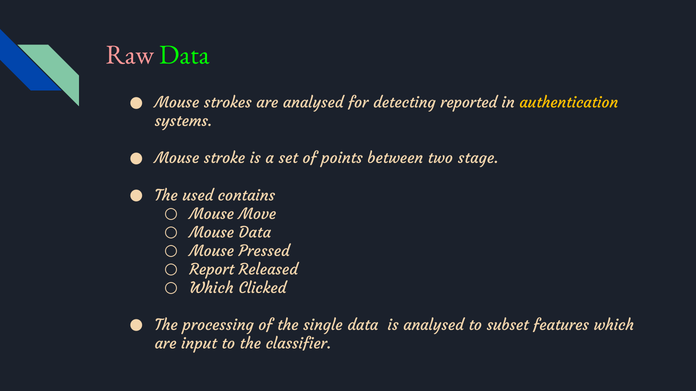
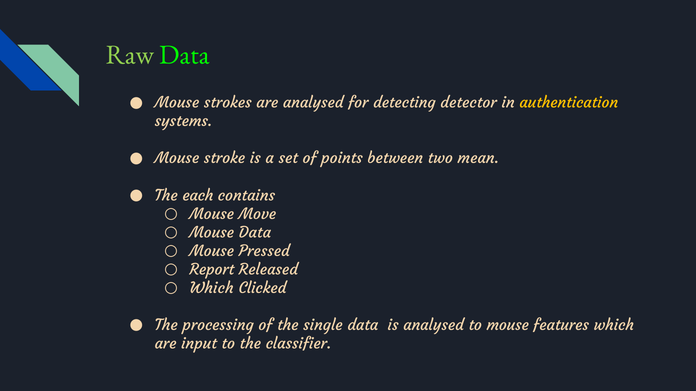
Raw colour: pink -> light green (130, 55)
reported: reported -> detector (469, 103)
stage: stage -> mean (478, 159)
used: used -> each (198, 196)
to subset: subset -> mouse (508, 326)
